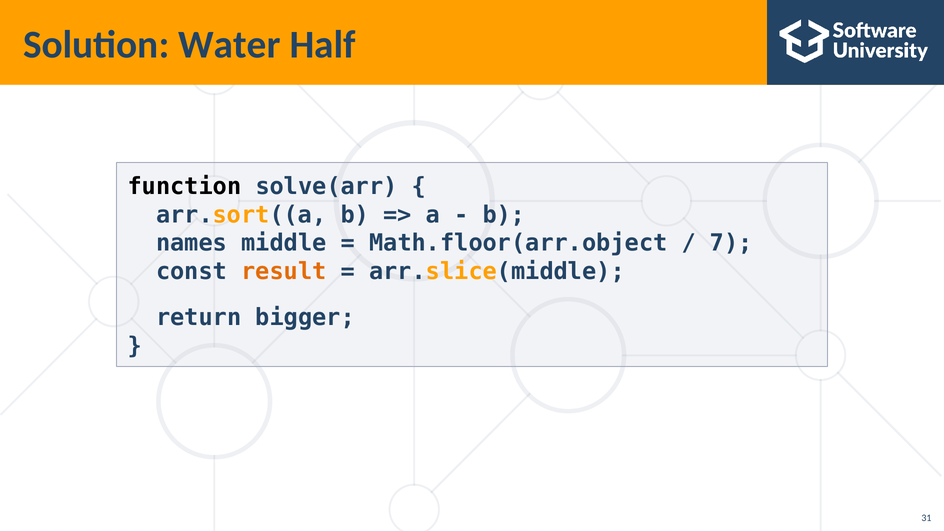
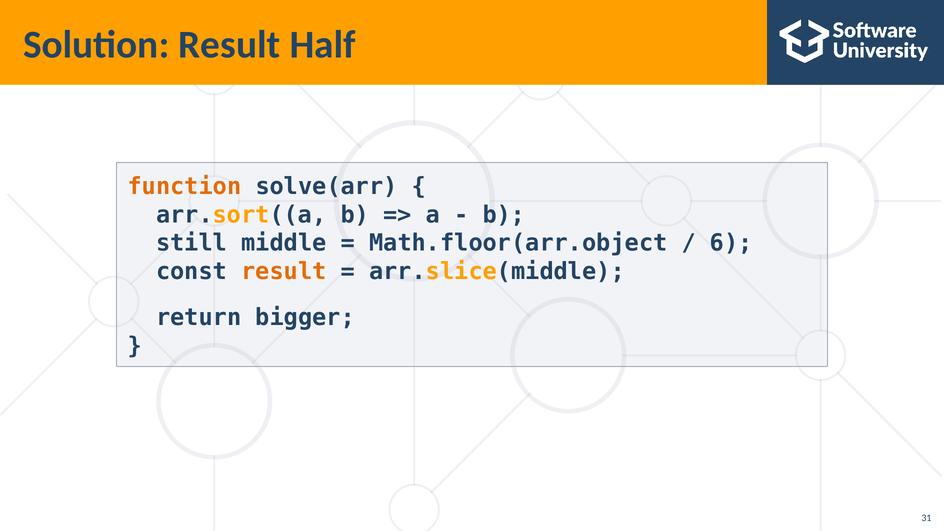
Solution Water: Water -> Result (229, 45)
function colour: black -> orange (185, 187)
names: names -> still (192, 243)
7: 7 -> 6 (731, 243)
